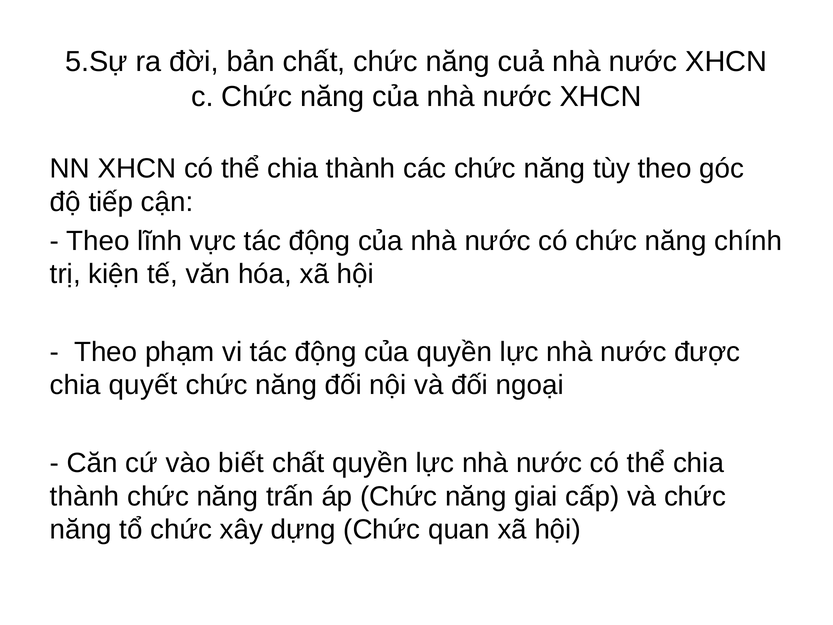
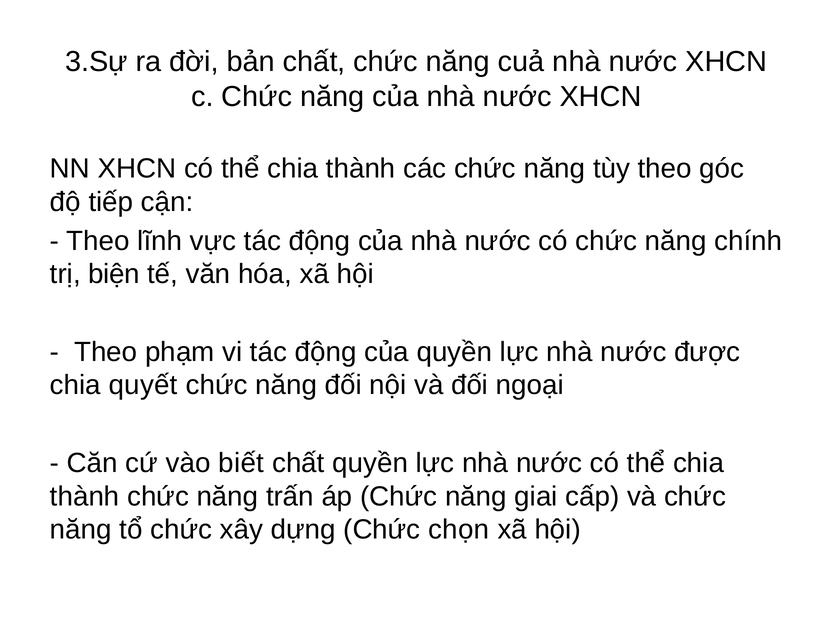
5.Sự: 5.Sự -> 3.Sự (96, 62)
kiện: kiện -> biện (114, 274)
quan: quan -> chọn (459, 529)
